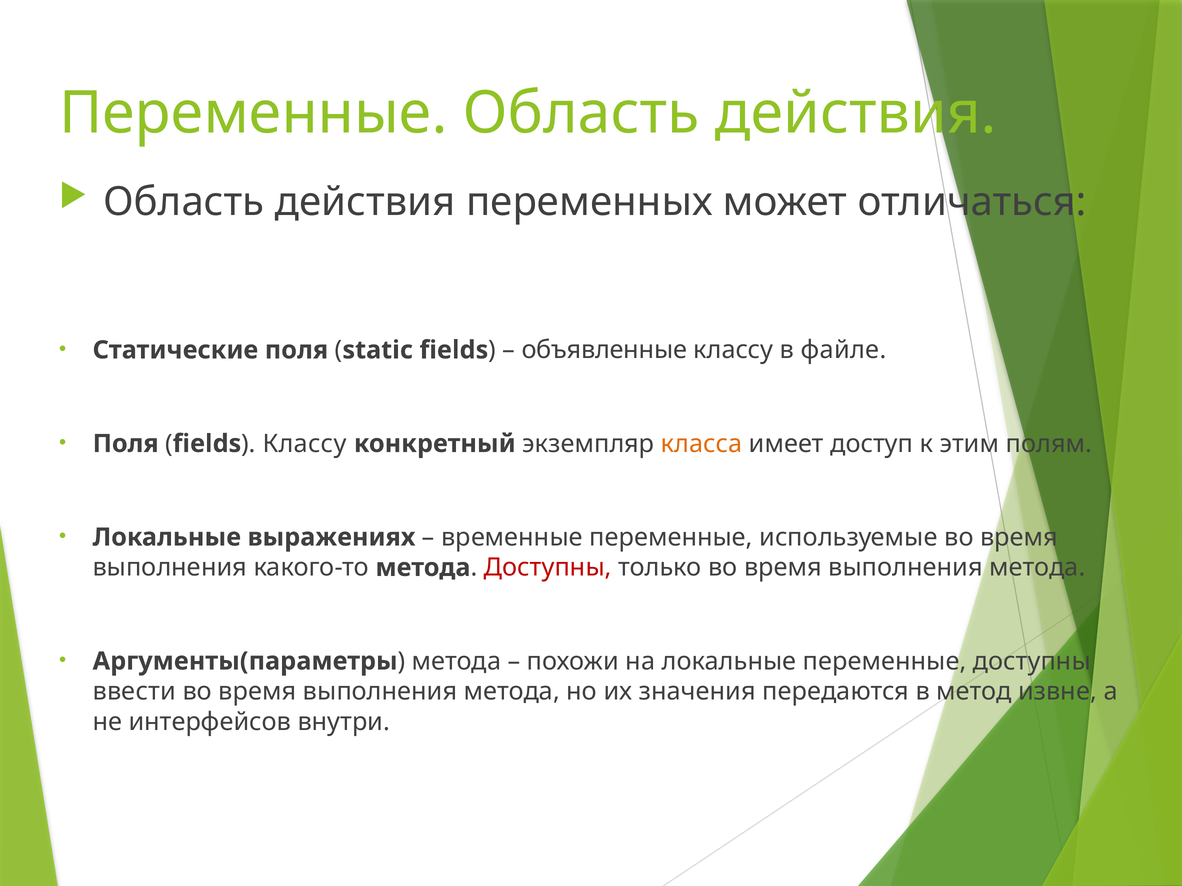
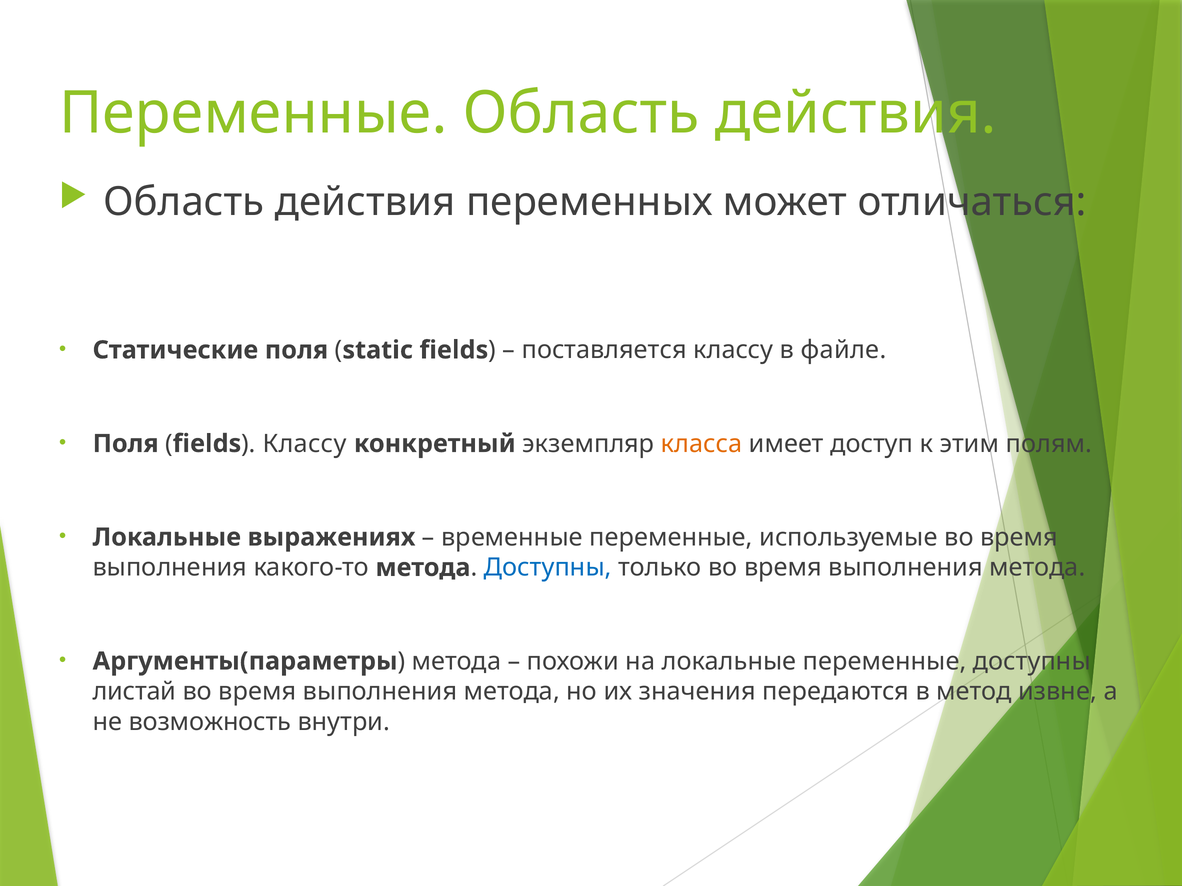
объявленные: объявленные -> поставляется (604, 350)
Доступны colour: red -> blue (548, 568)
ввести: ввести -> листай (134, 692)
интерфейсов: интерфейсов -> возможность (210, 722)
